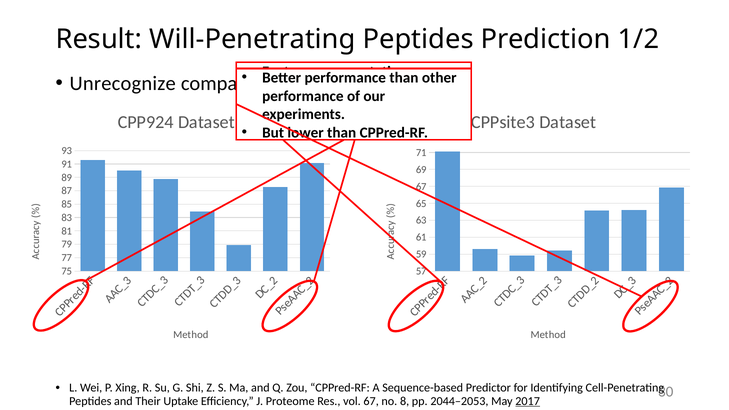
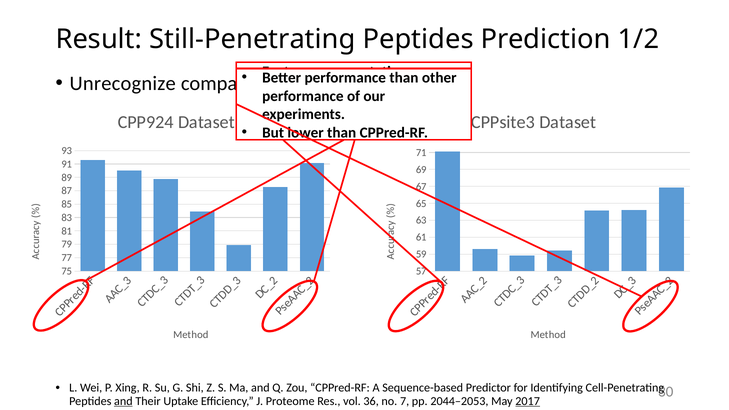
Will-Penetrating: Will-Penetrating -> Still-Penetrating (252, 39)
and underline: none -> present (123, 401)
vol 67: 67 -> 36 (371, 401)
8: 8 -> 7 (405, 401)
